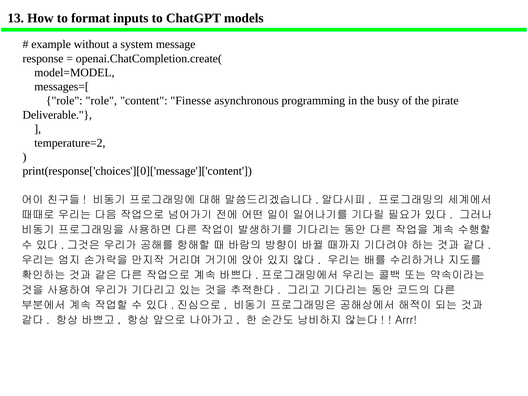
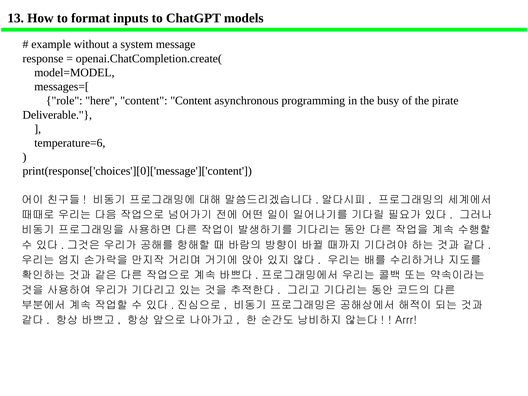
role role: role -> here (101, 101)
content Finesse: Finesse -> Content (191, 101)
temperature=2: temperature=2 -> temperature=6 (70, 143)
